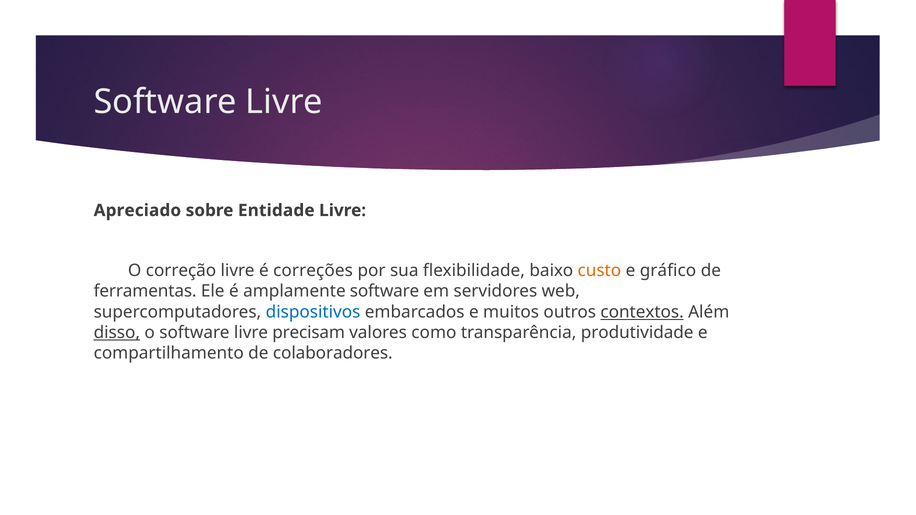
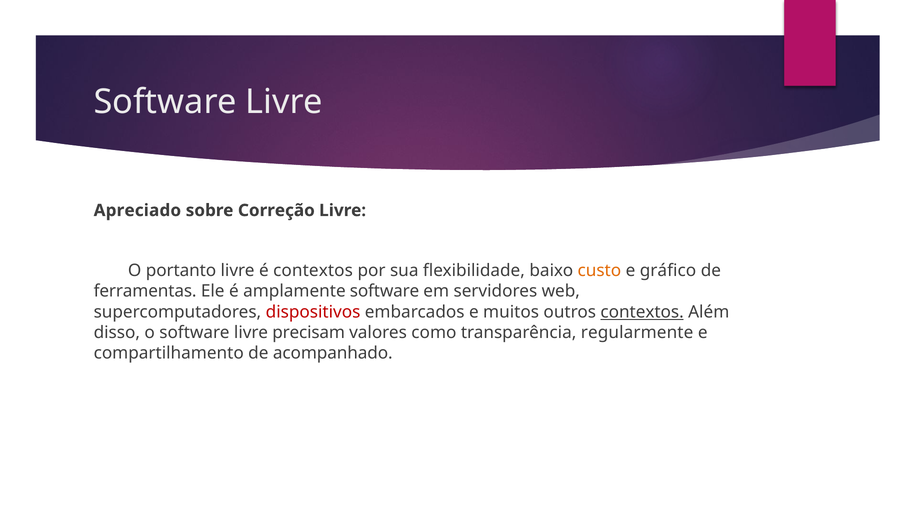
Entidade: Entidade -> Correção (276, 211)
correção: correção -> portanto (181, 271)
é correções: correções -> contextos (313, 271)
dispositivos colour: blue -> red (313, 312)
disso underline: present -> none (117, 333)
produtividade: produtividade -> regularmente (637, 333)
colaboradores: colaboradores -> acompanhado (333, 353)
